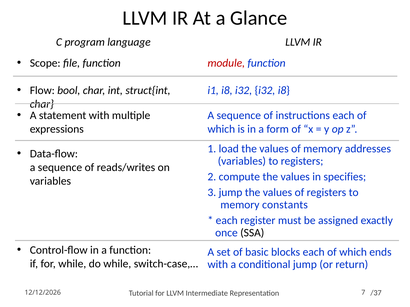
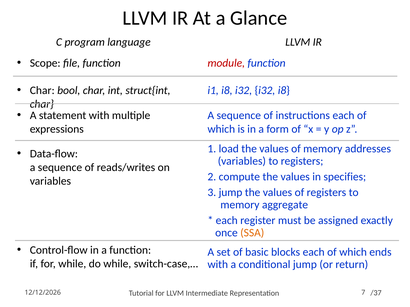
Flow: Flow -> Char (42, 91)
constants: constants -> aggregate (285, 205)
SSA colour: black -> orange (252, 233)
